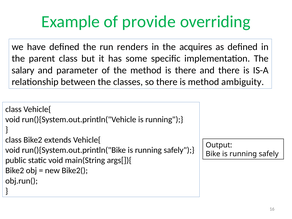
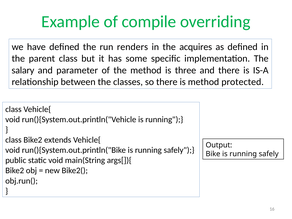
provide: provide -> compile (149, 22)
is there: there -> three (186, 70)
ambiguity: ambiguity -> protected (243, 82)
